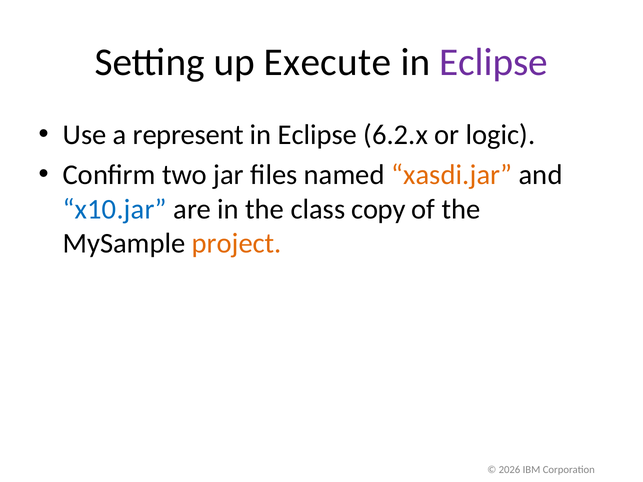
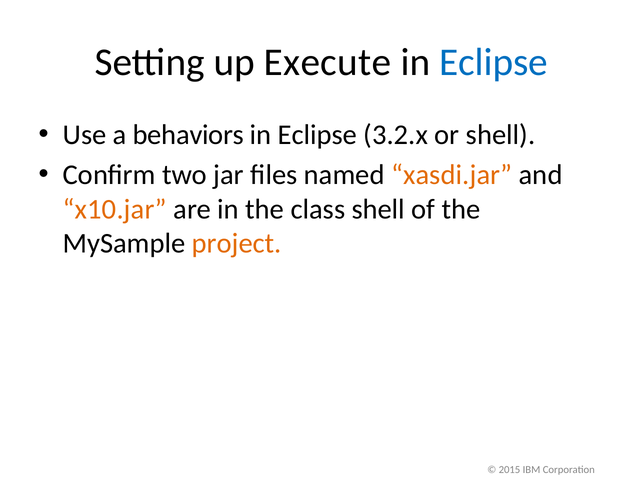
Eclipse colour: purple -> blue (493, 62)
represent: represent -> behaviors (188, 135)
6.2.x: 6.2.x -> 3.2.x (396, 135)
or logic: logic -> shell (501, 135)
x10.jar colour: blue -> orange (115, 209)
class copy: copy -> shell (378, 209)
2026: 2026 -> 2015 (509, 470)
